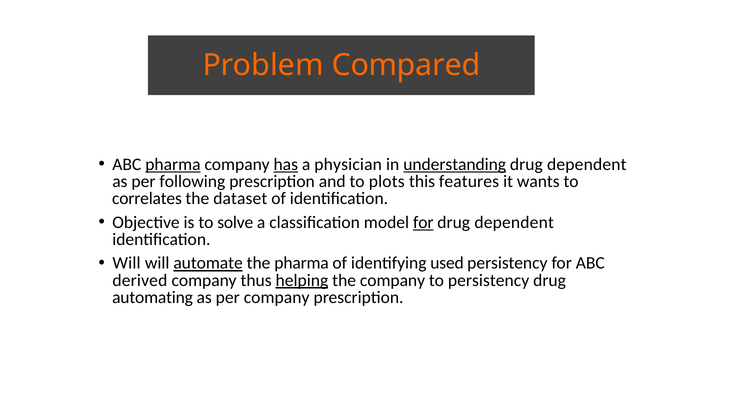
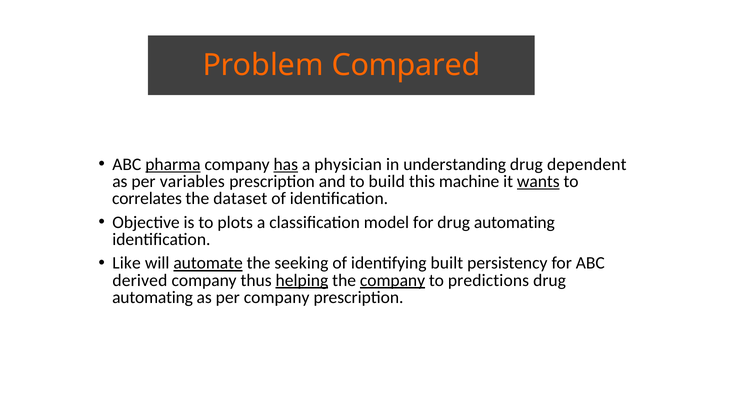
understanding underline: present -> none (455, 164)
following: following -> variables (192, 181)
plots: plots -> build (387, 181)
features: features -> machine (469, 181)
wants underline: none -> present (538, 181)
solve: solve -> plots (235, 222)
for underline: present -> none (423, 222)
dependent: dependent -> automating (514, 222)
Will: Will -> Like (127, 263)
the pharma: pharma -> seeking (301, 263)
used: used -> built (447, 263)
company underline: none -> present (393, 280)
to persistency: persistency -> predictions (488, 280)
